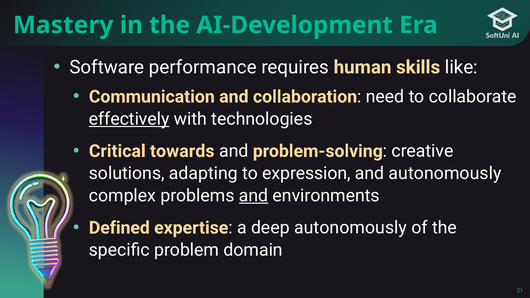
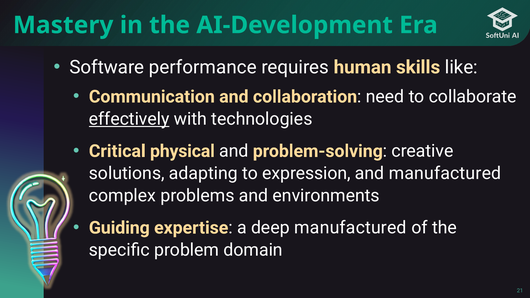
towards: towards -> physical (182, 151)
and autonomously: autonomously -> manufactured (445, 173)
and underline: present -> none (254, 196)
Defined: Defined -> Guiding (119, 228)
deep autonomously: autonomously -> manufactured (350, 228)
